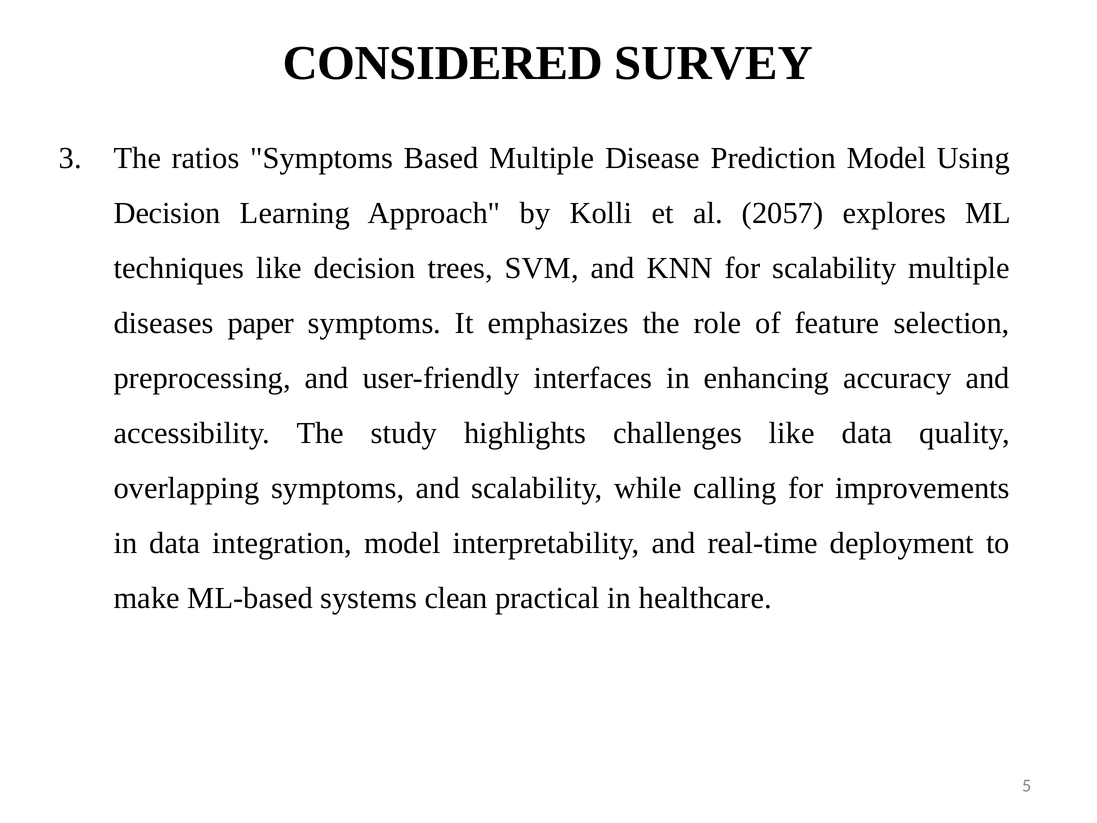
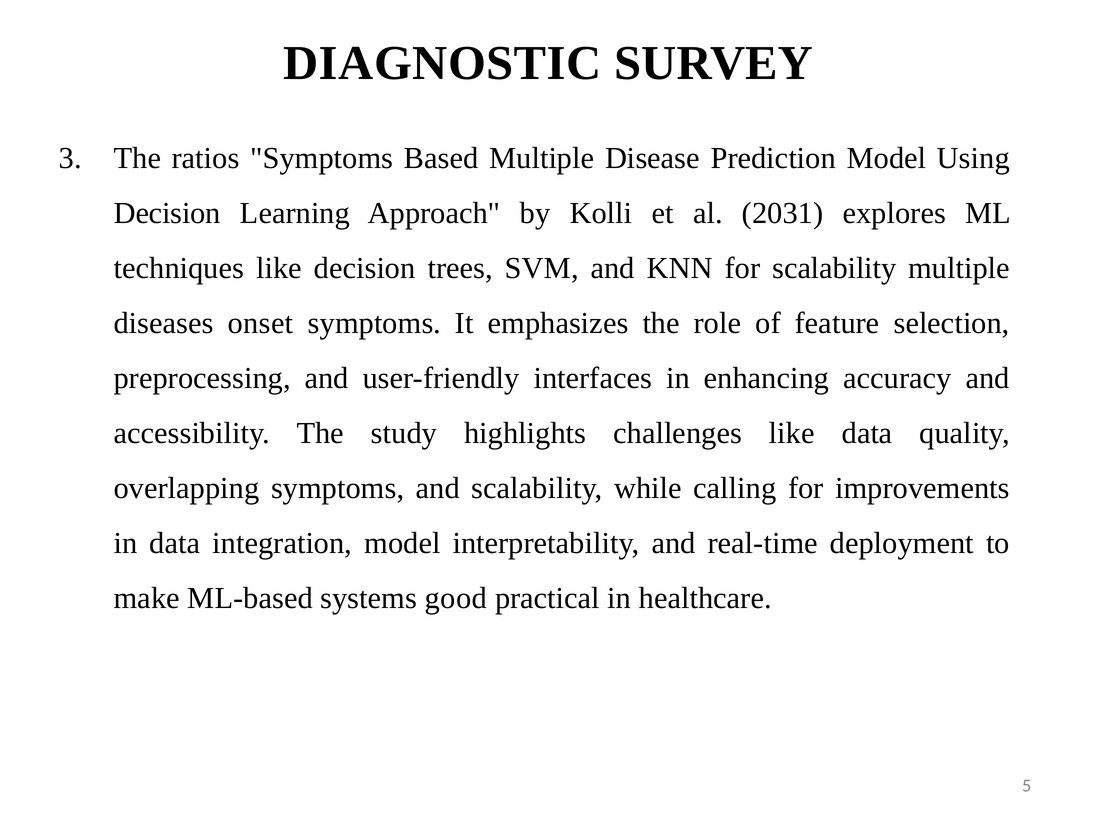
CONSIDERED: CONSIDERED -> DIAGNOSTIC (442, 63)
2057: 2057 -> 2031 (783, 213)
paper: paper -> onset (261, 323)
clean: clean -> good (456, 598)
